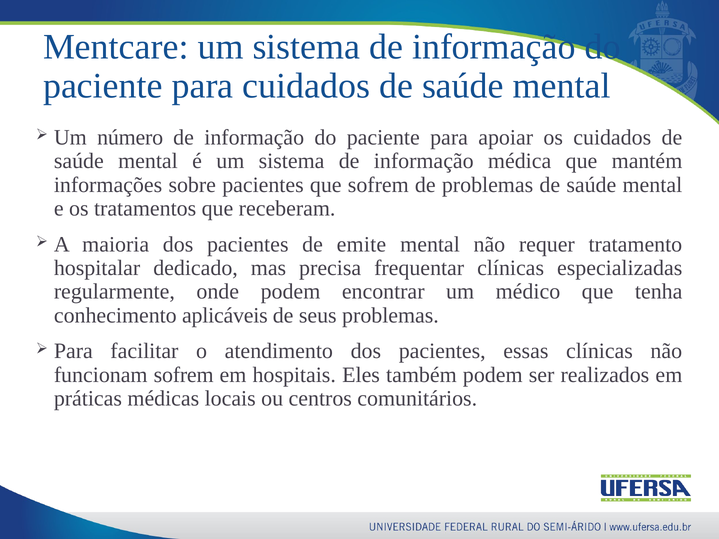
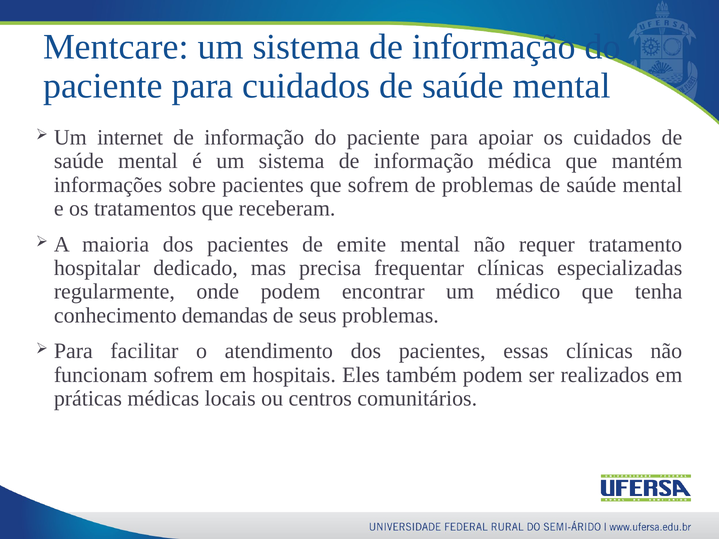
número: número -> internet (130, 138)
aplicáveis: aplicáveis -> demandas (225, 316)
